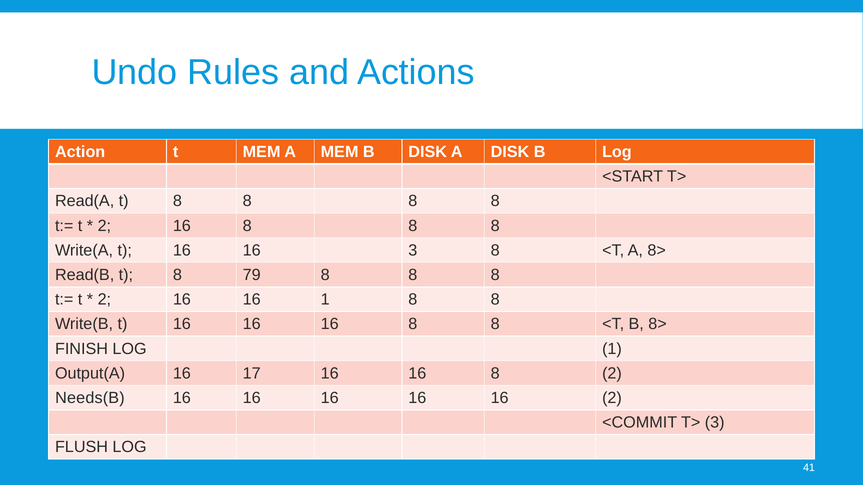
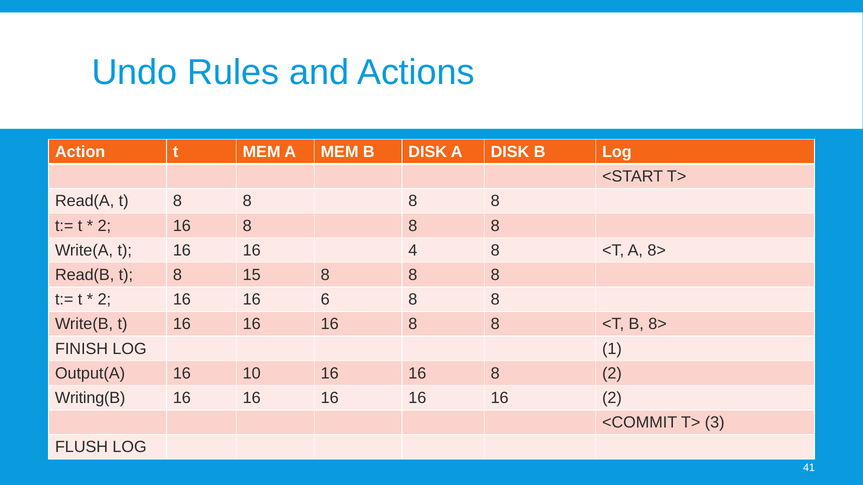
16 3: 3 -> 4 (413, 251)
79: 79 -> 15 (252, 275)
16 1: 1 -> 6 (325, 300)
17: 17 -> 10 (252, 374)
Needs(B: Needs(B -> Writing(B (90, 398)
